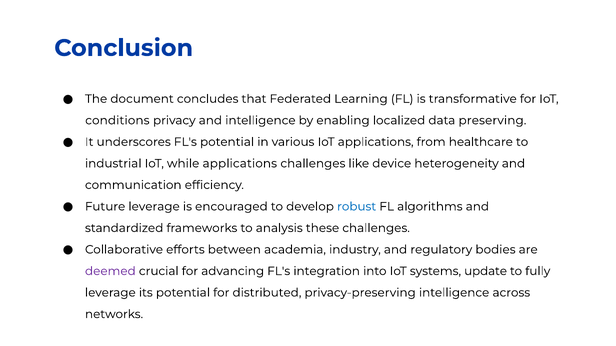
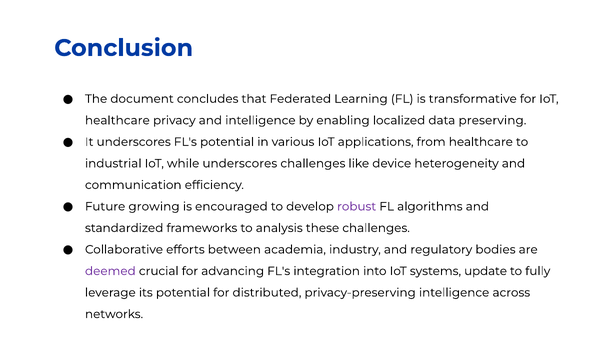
conditions: conditions -> healthcare (117, 121)
while applications: applications -> underscores (240, 164)
Future leverage: leverage -> growing (154, 207)
robust colour: blue -> purple (357, 207)
